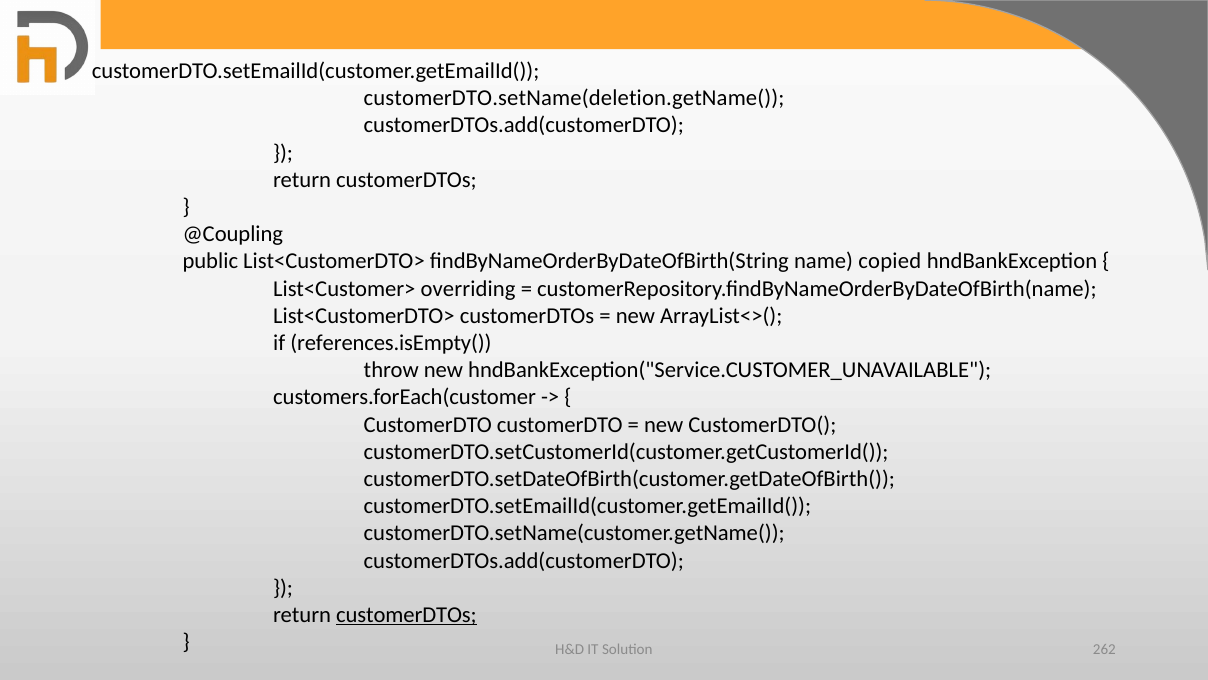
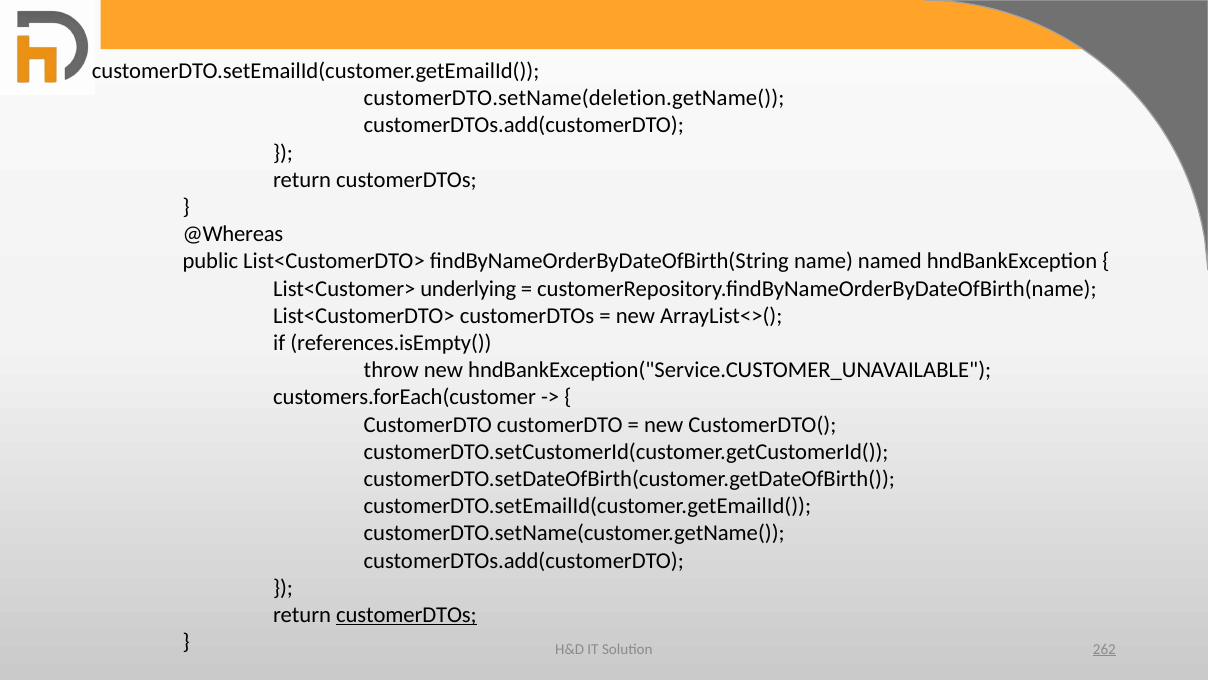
@Coupling: @Coupling -> @Whereas (233, 234)
copied: copied -> named (890, 261)
overriding: overriding -> underlying (468, 288)
262 underline: none -> present (1104, 649)
